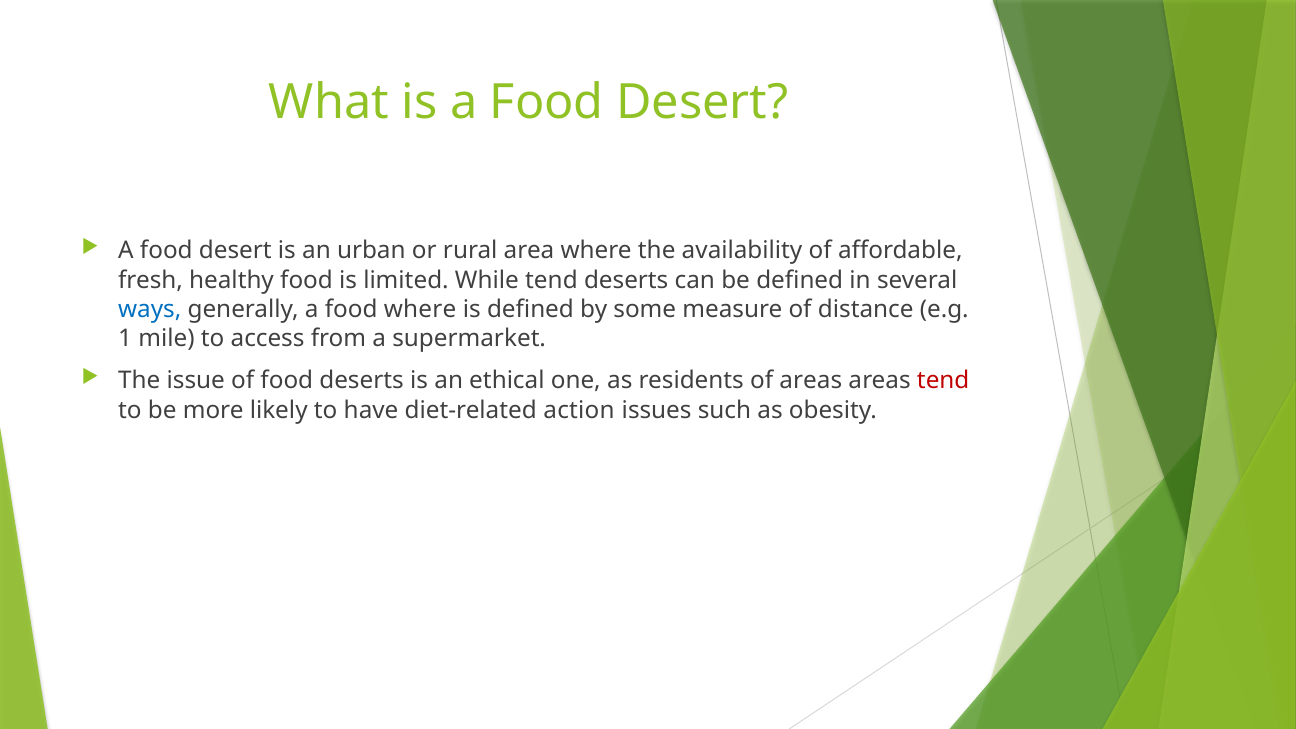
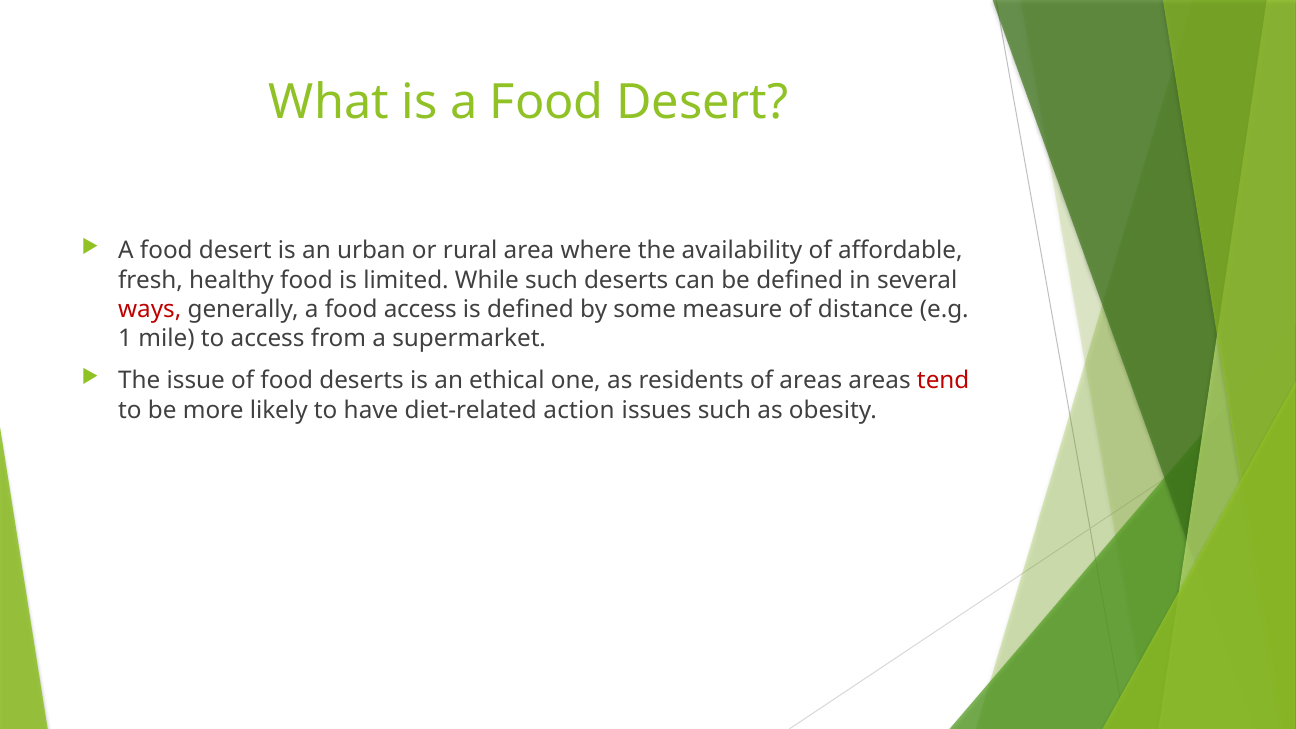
While tend: tend -> such (552, 280)
ways colour: blue -> red (150, 309)
food where: where -> access (420, 309)
